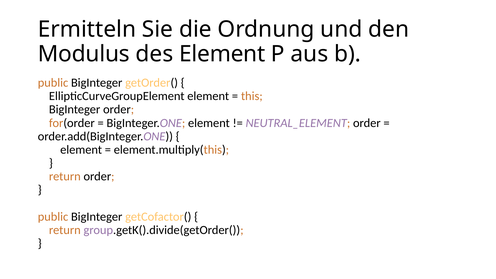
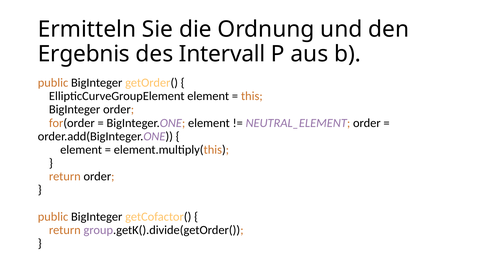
Modulus: Modulus -> Ergebnis (84, 54)
des Element: Element -> Intervall (222, 54)
